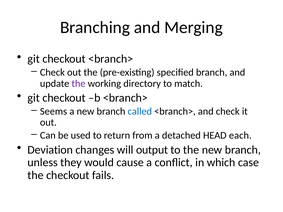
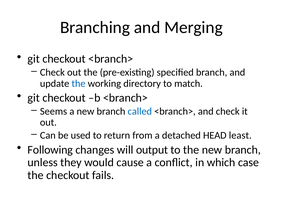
the colour: purple -> blue (79, 84)
each: each -> least (240, 136)
Deviation: Deviation -> Following (50, 150)
